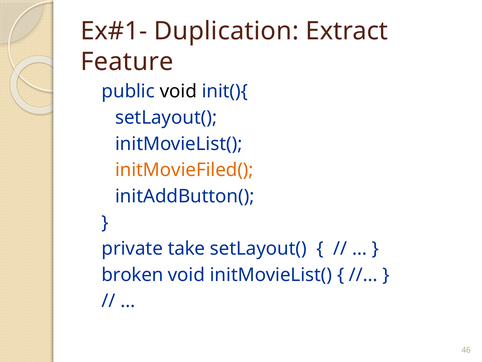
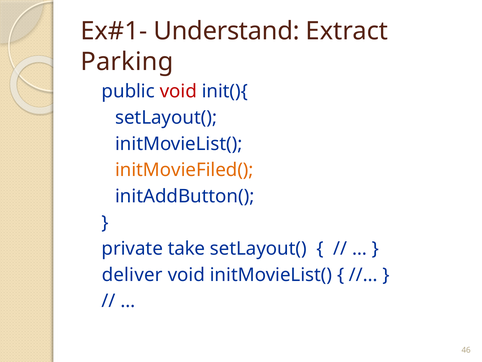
Duplication: Duplication -> Understand (227, 31)
Feature: Feature -> Parking (127, 62)
void colour: black -> red (178, 91)
broken: broken -> deliver (132, 274)
